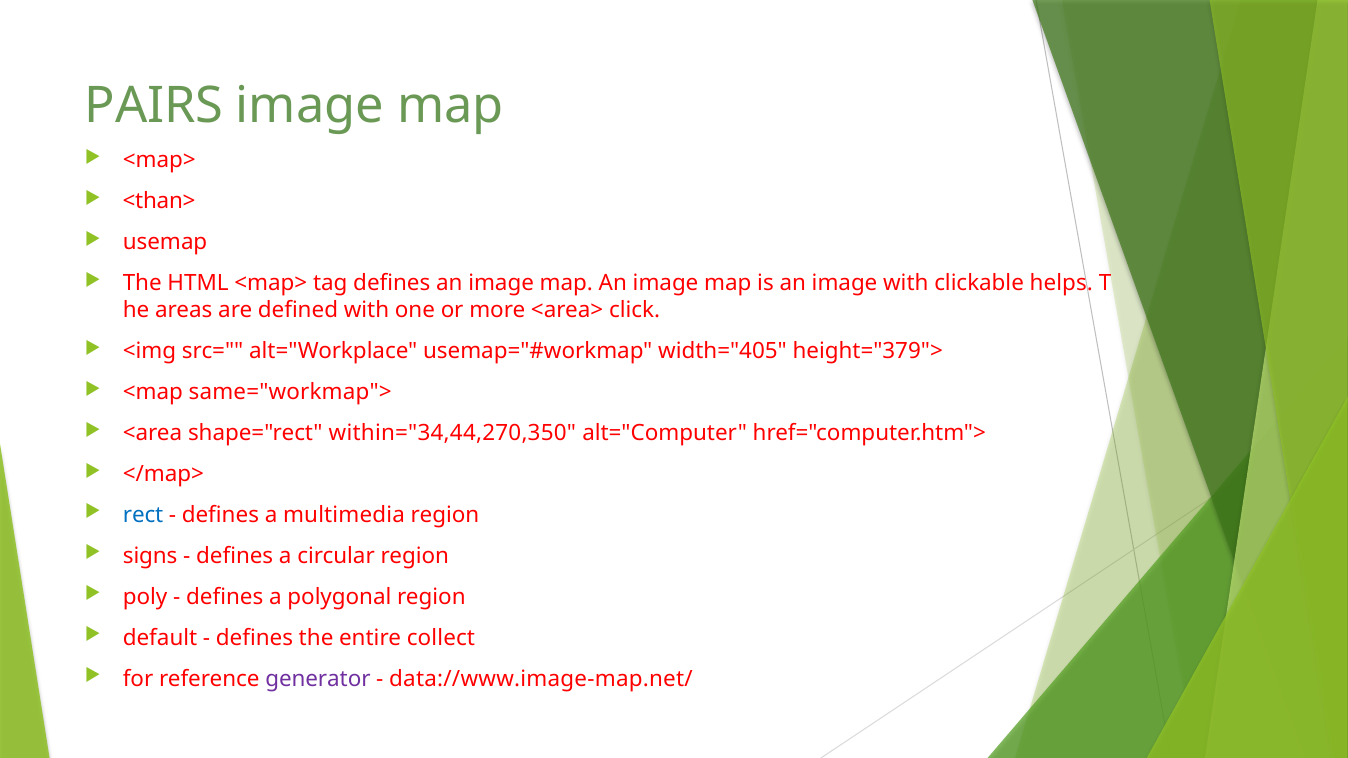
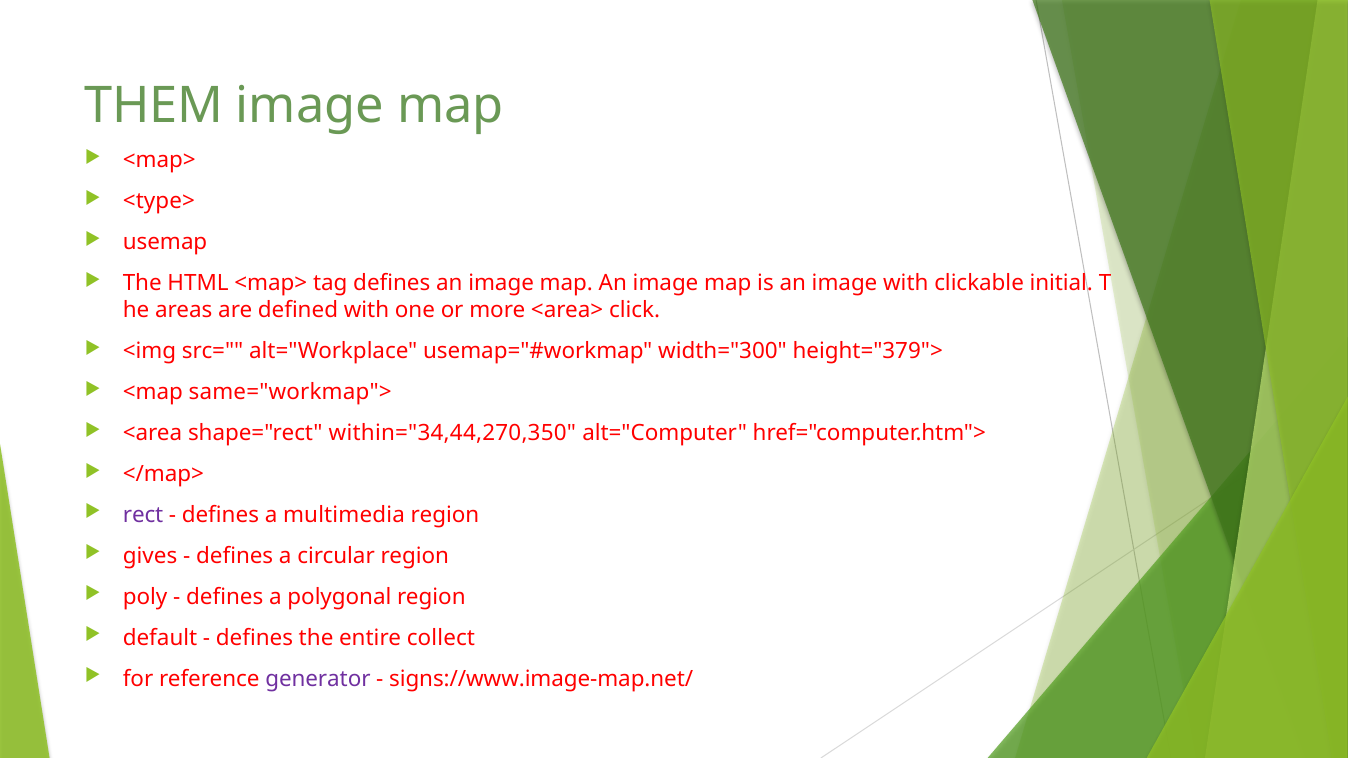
PAIRS: PAIRS -> THEM (154, 106)
<than>: <than> -> <type> (159, 202)
helps: helps -> initial (1061, 284)
width="405: width="405 -> width="300 (723, 351)
rect colour: blue -> purple (143, 515)
signs: signs -> gives (150, 556)
data://www.image-map.net/: data://www.image-map.net/ -> signs://www.image-map.net/ (541, 679)
